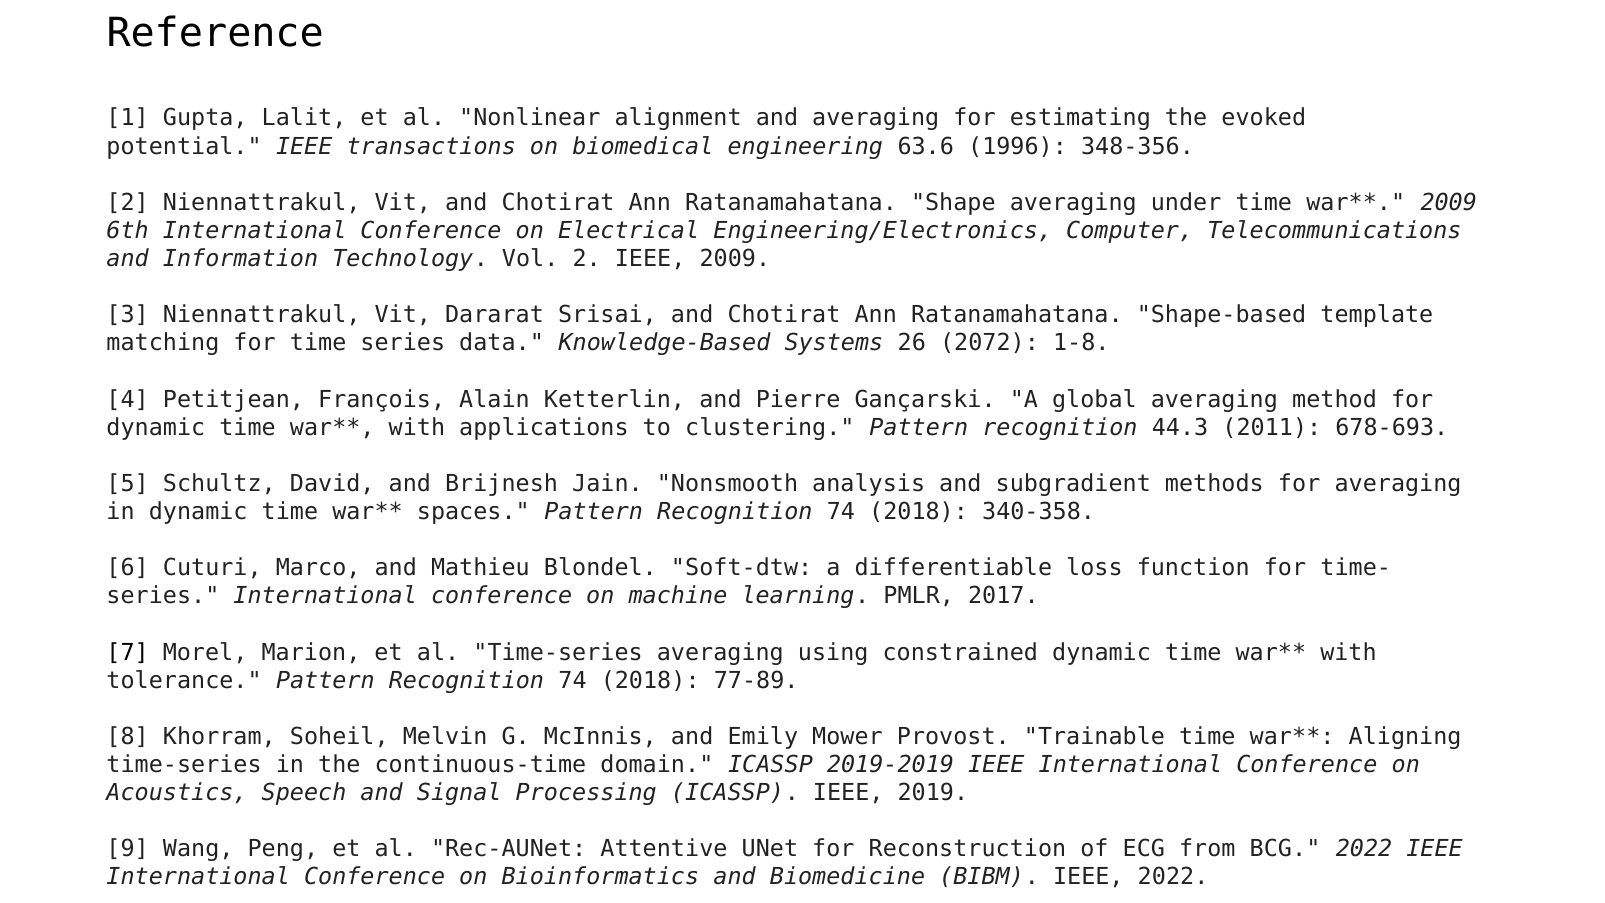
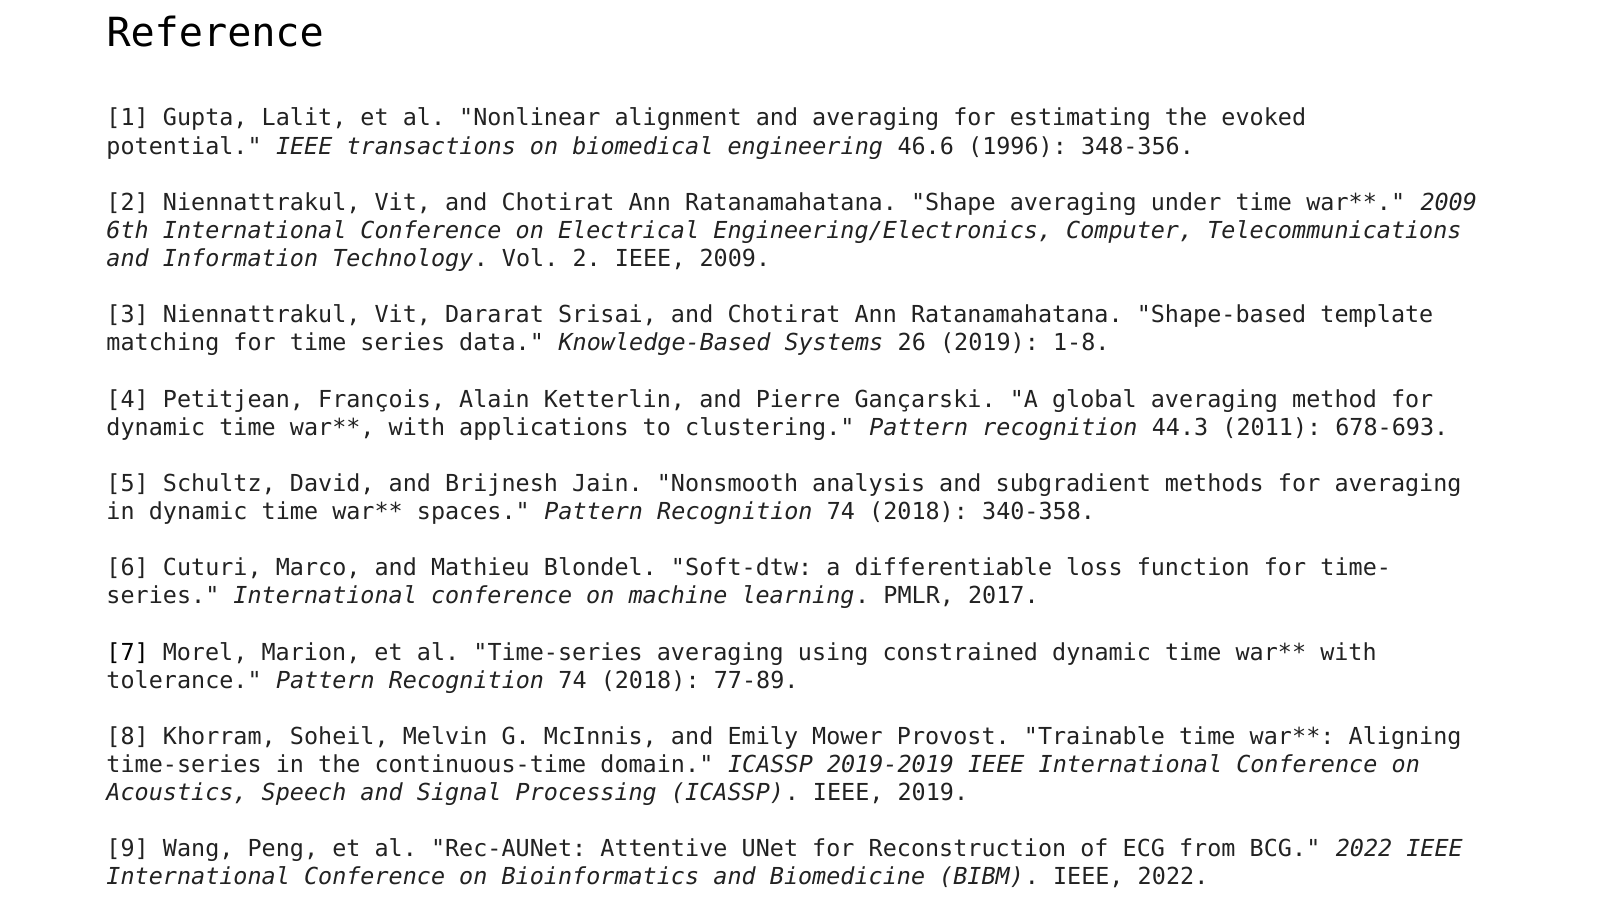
63.6: 63.6 -> 46.6 (926, 146)
26 2072: 2072 -> 2019 (989, 343)
